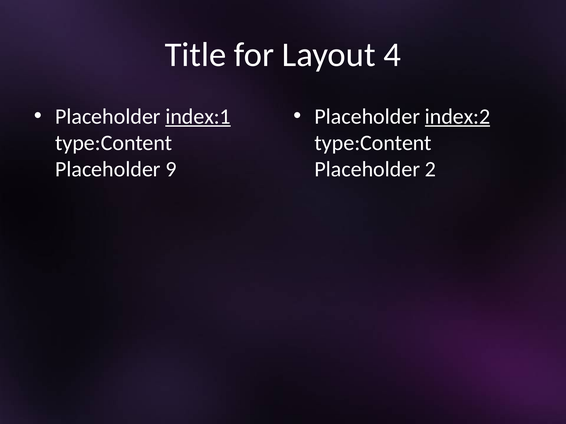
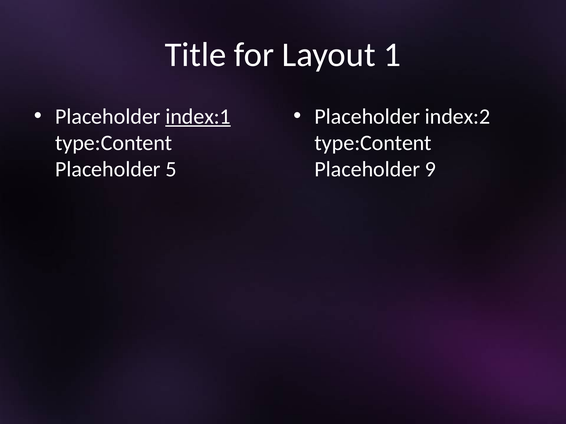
4: 4 -> 1 (392, 55)
index:2 underline: present -> none (458, 117)
9: 9 -> 5 (171, 169)
2: 2 -> 9 (430, 169)
